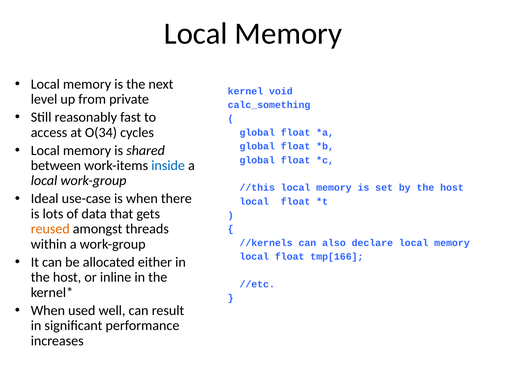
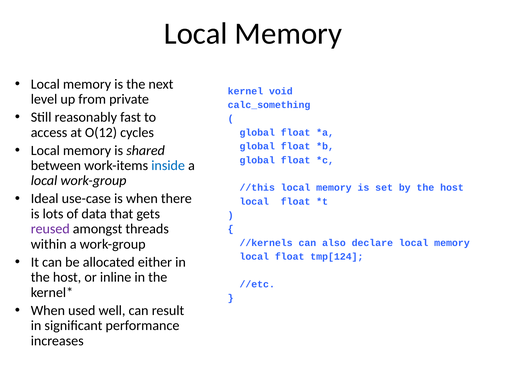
O(34: O(34 -> O(12 (101, 132)
reused colour: orange -> purple (50, 229)
tmp[166: tmp[166 -> tmp[124 (337, 256)
